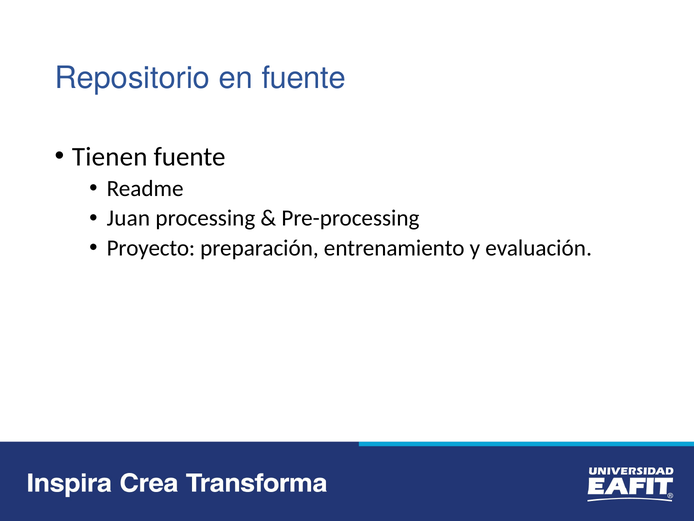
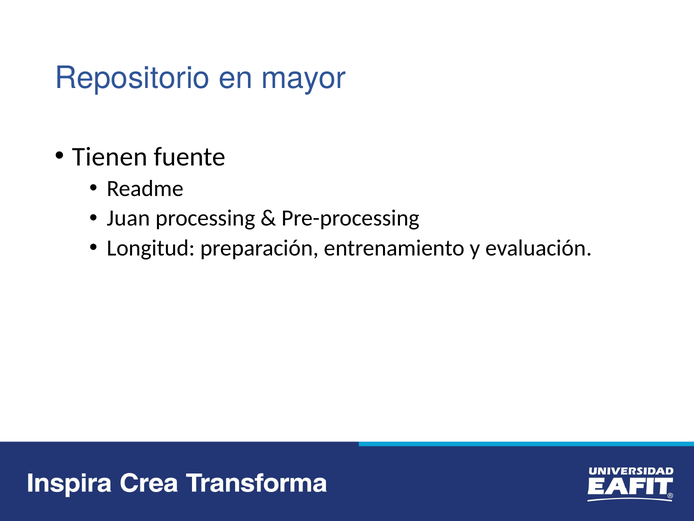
en fuente: fuente -> mayor (304, 78)
Proyecto: Proyecto -> Longitud (151, 248)
